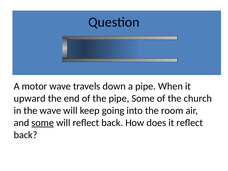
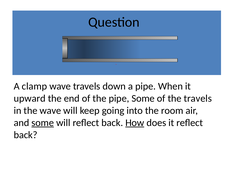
motor: motor -> clamp (34, 86)
church: church -> travels (198, 98)
How underline: none -> present (135, 123)
